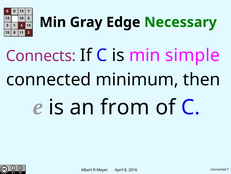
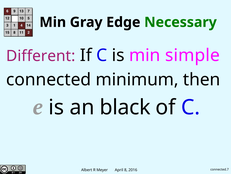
Connects: Connects -> Different (41, 56)
from: from -> black (125, 107)
